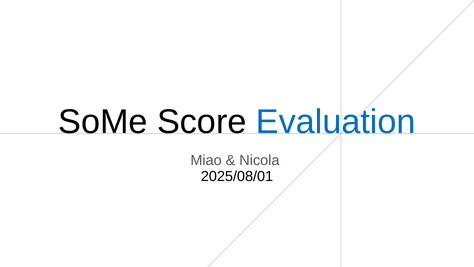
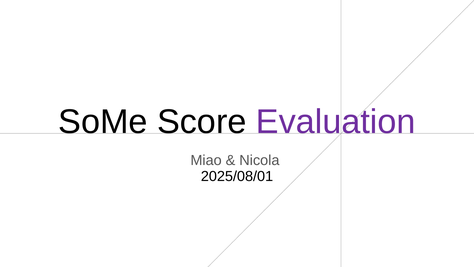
Evaluation colour: blue -> purple (336, 122)
